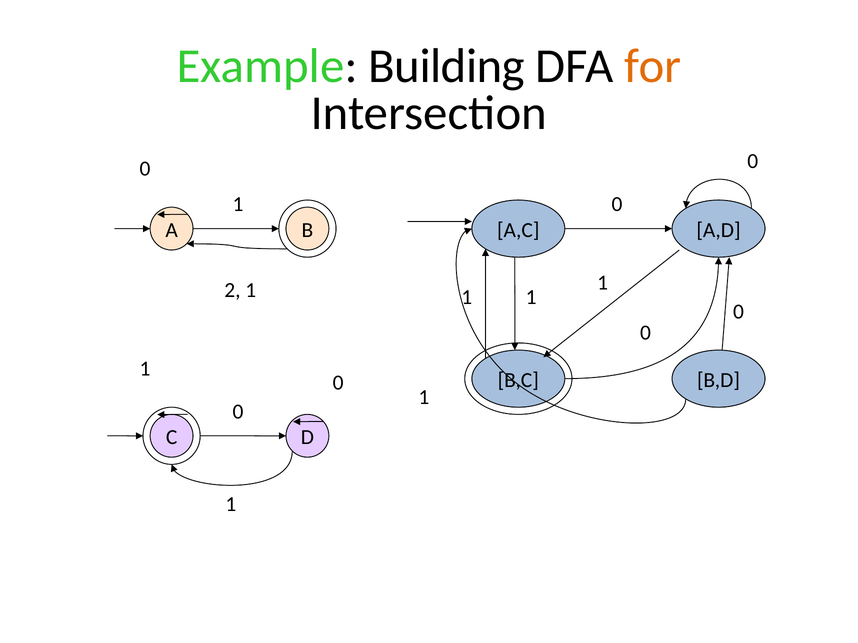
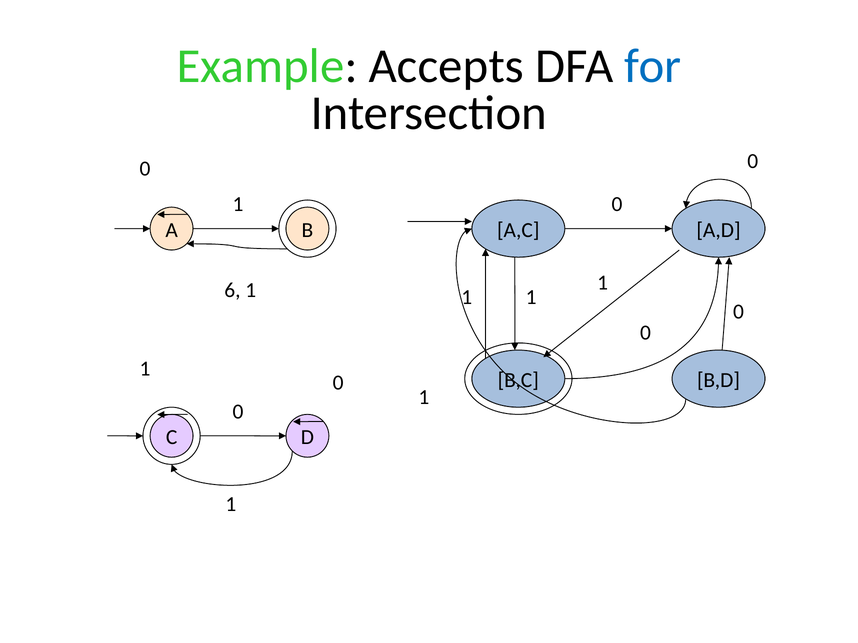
Building: Building -> Accepts (446, 66)
for colour: orange -> blue (653, 66)
2: 2 -> 6 (232, 290)
